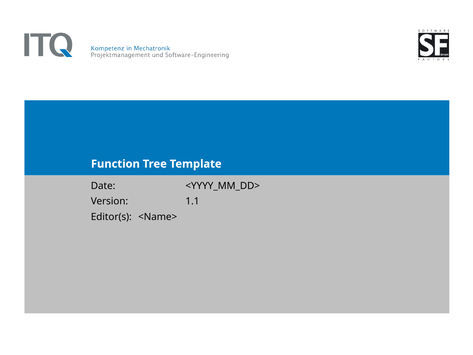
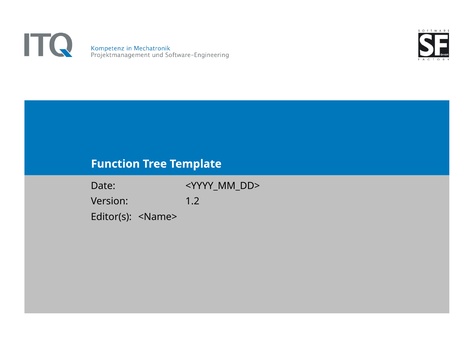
1.1: 1.1 -> 1.2 (192, 201)
